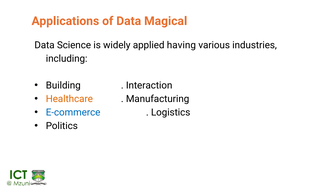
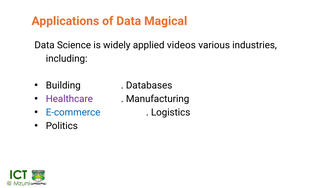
having: having -> videos (181, 45)
Interaction: Interaction -> Databases (149, 85)
Healthcare colour: orange -> purple (69, 99)
